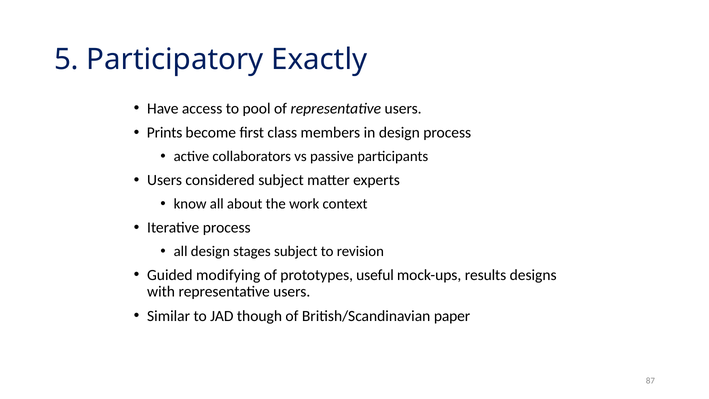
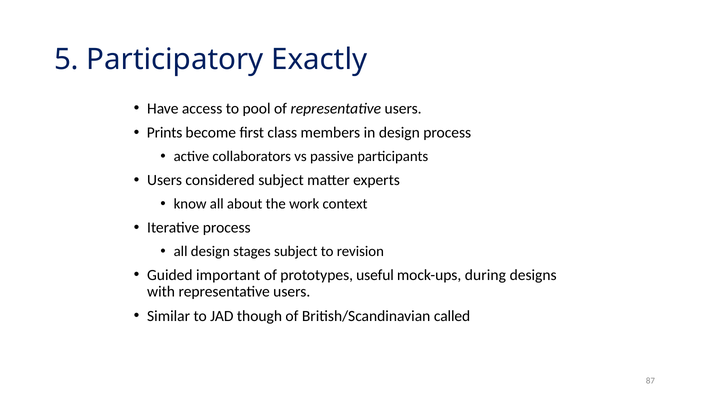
modifying: modifying -> important (228, 275)
results: results -> during (485, 275)
paper: paper -> called (452, 316)
